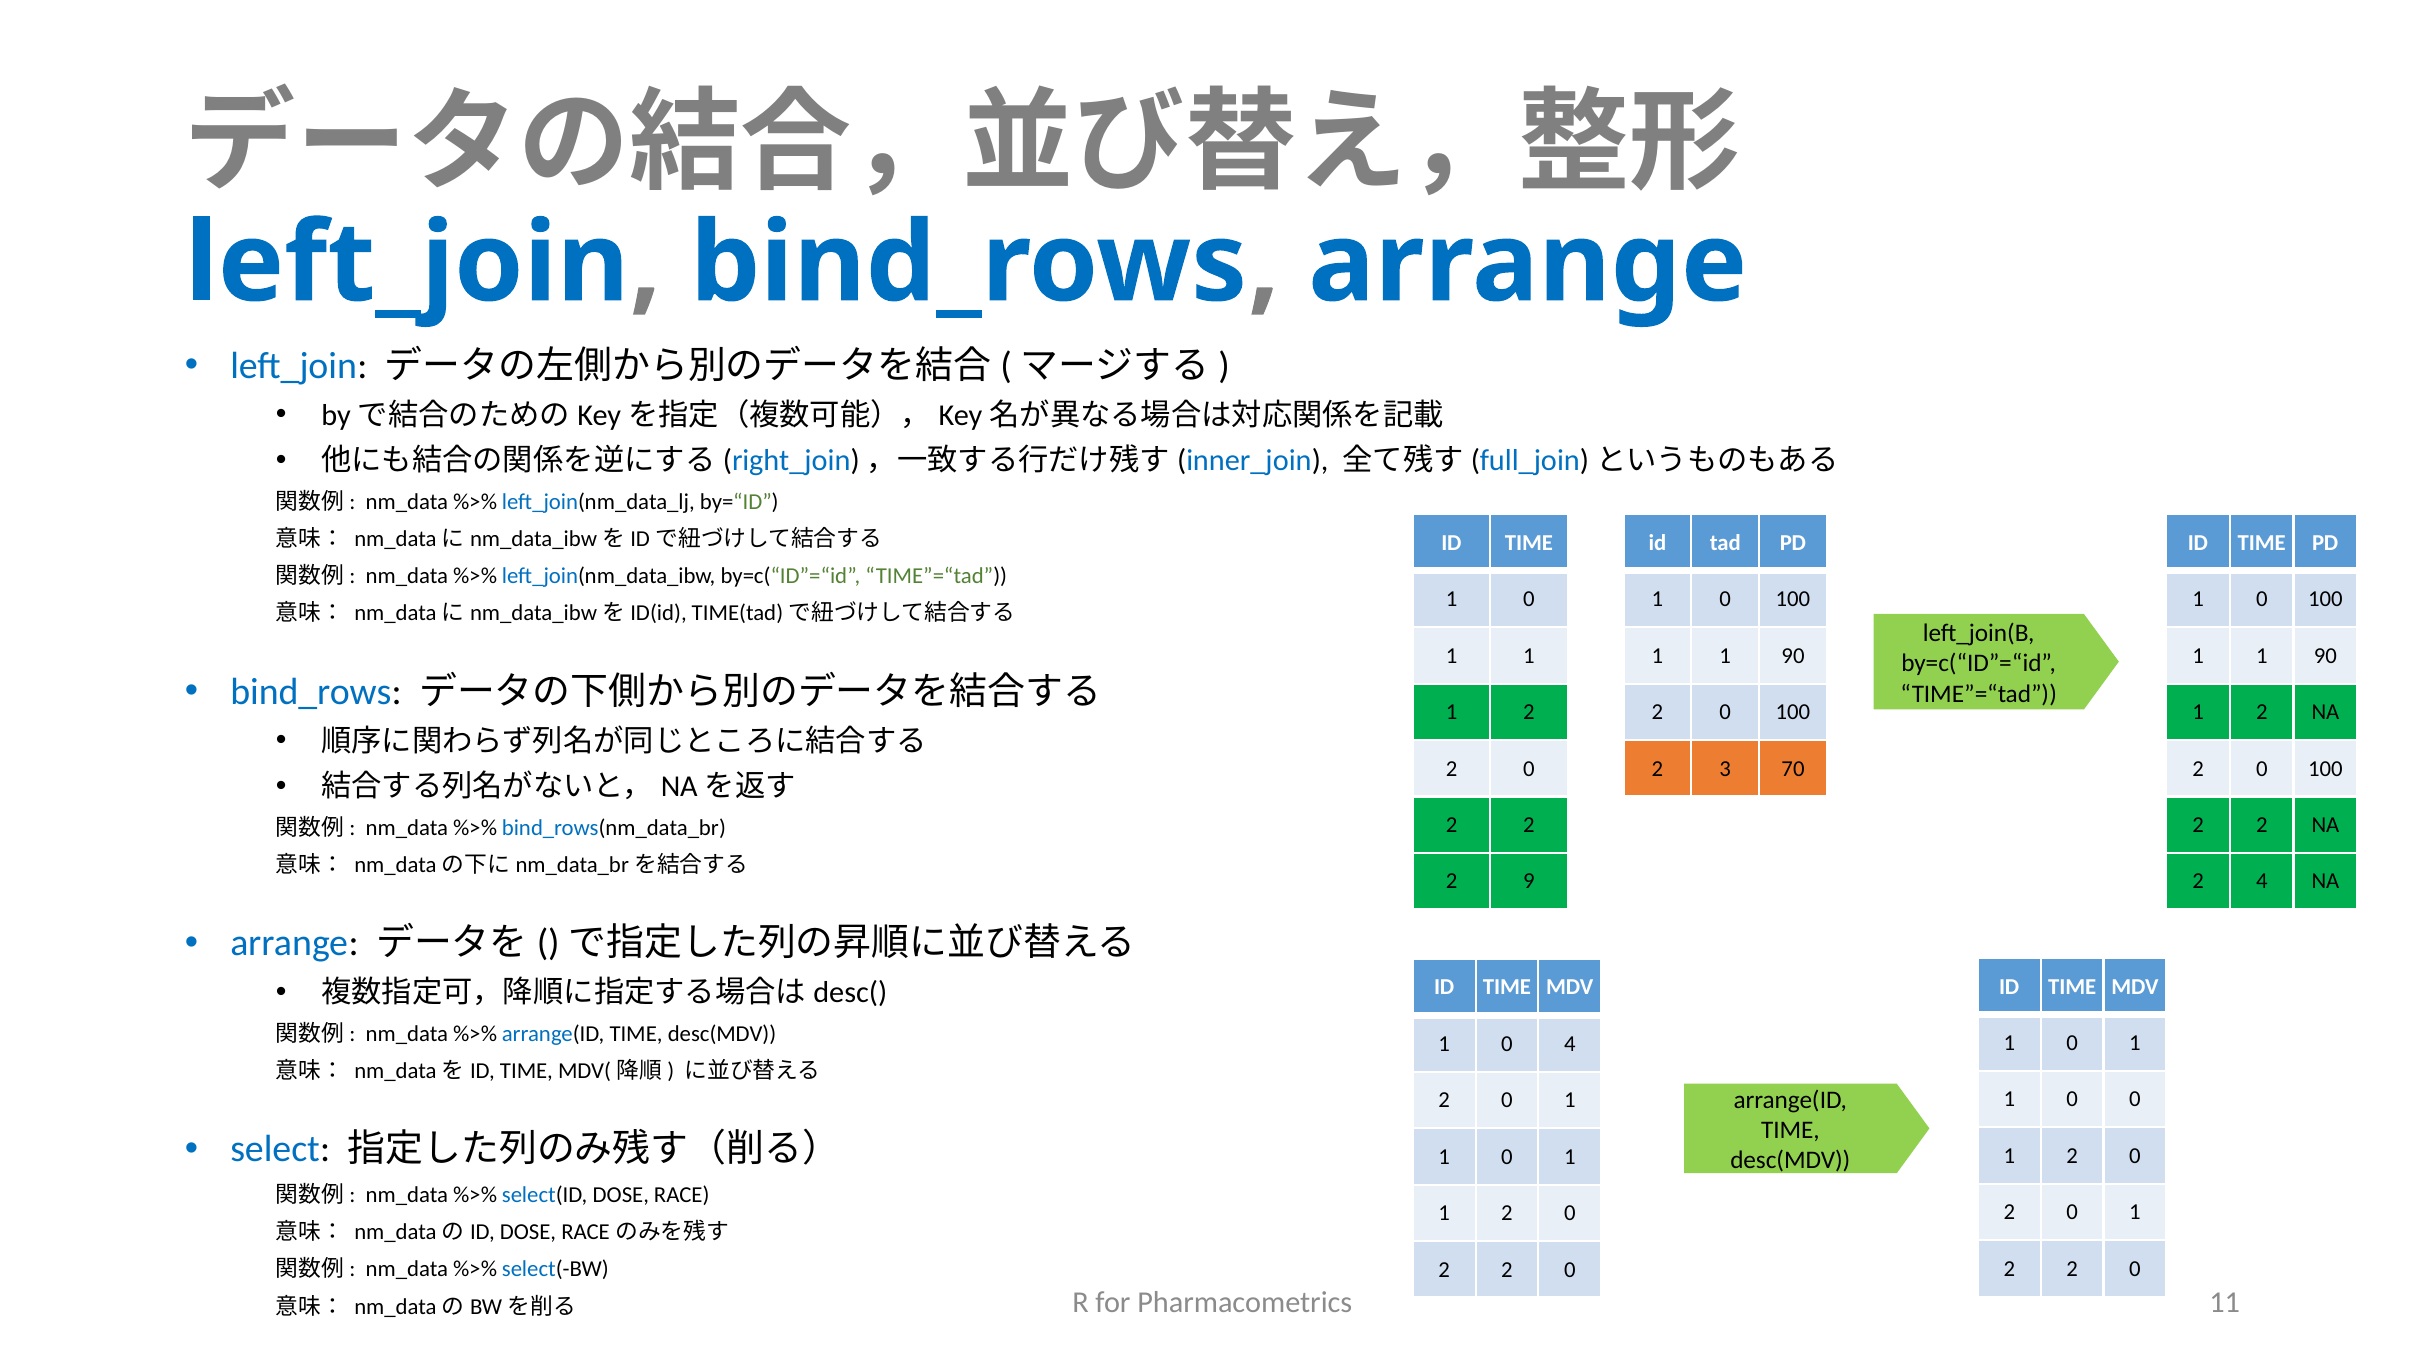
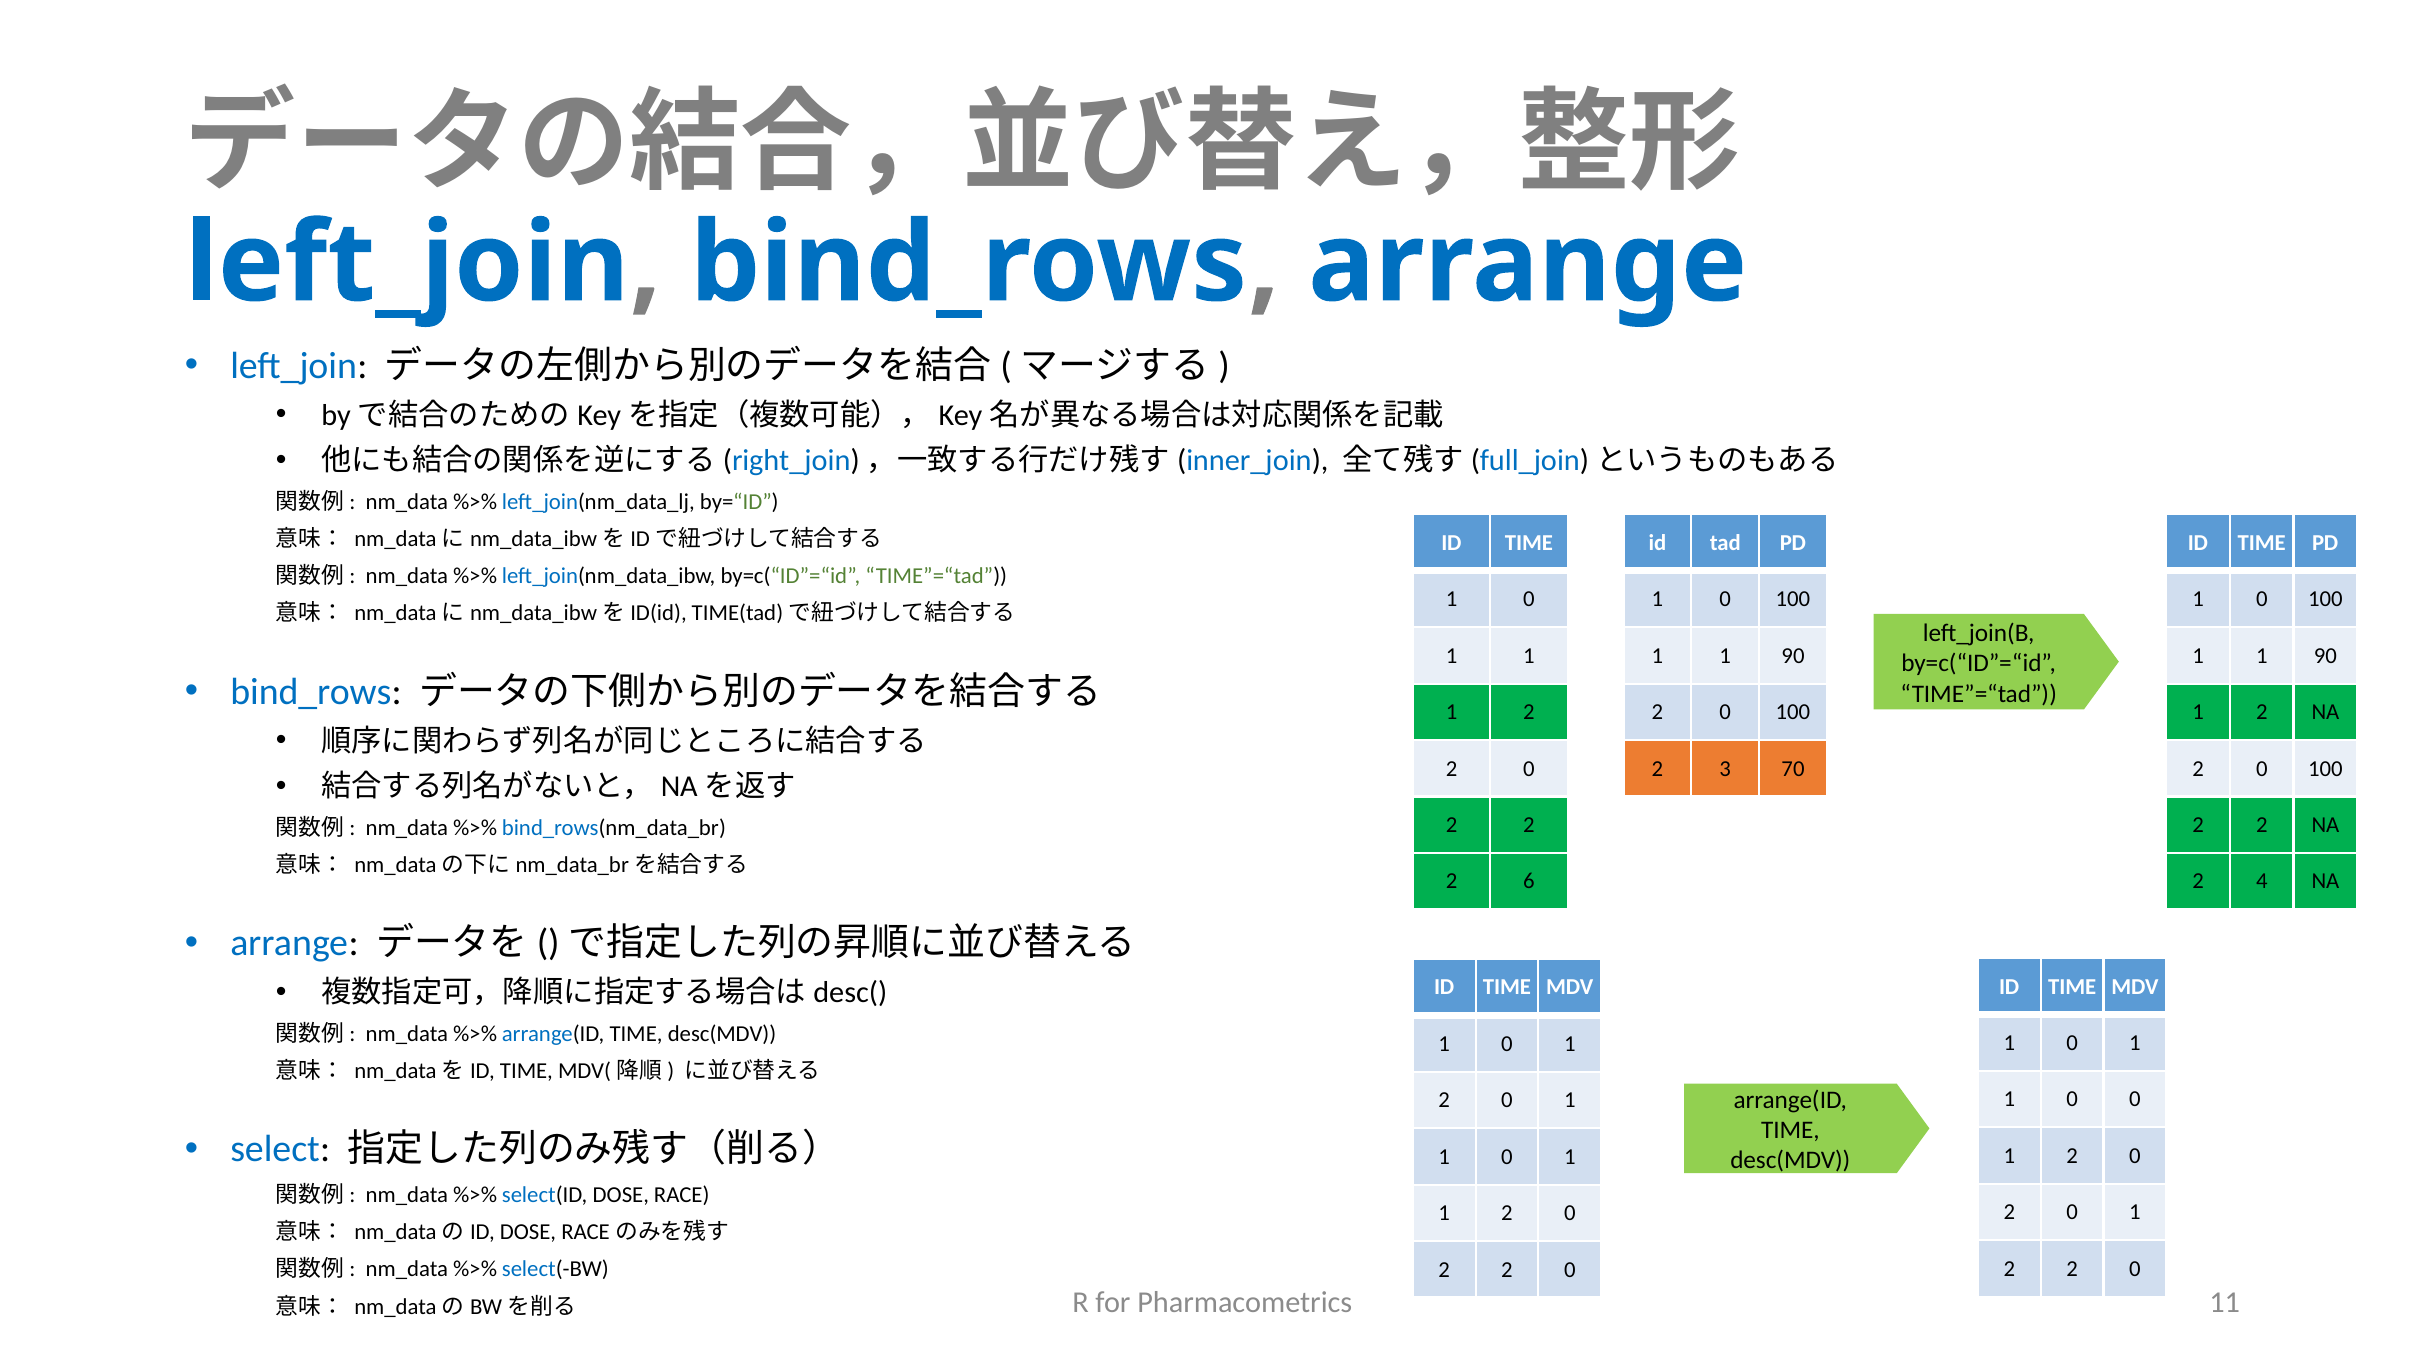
9: 9 -> 6 (1529, 881)
4: 4 -> 1 (1570, 1044)
